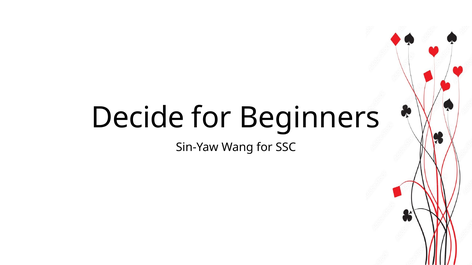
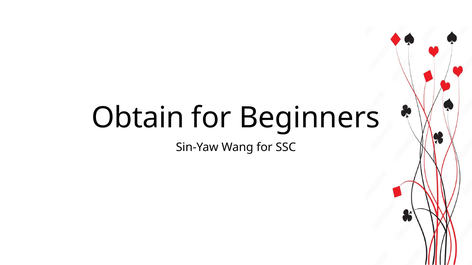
Decide: Decide -> Obtain (138, 118)
